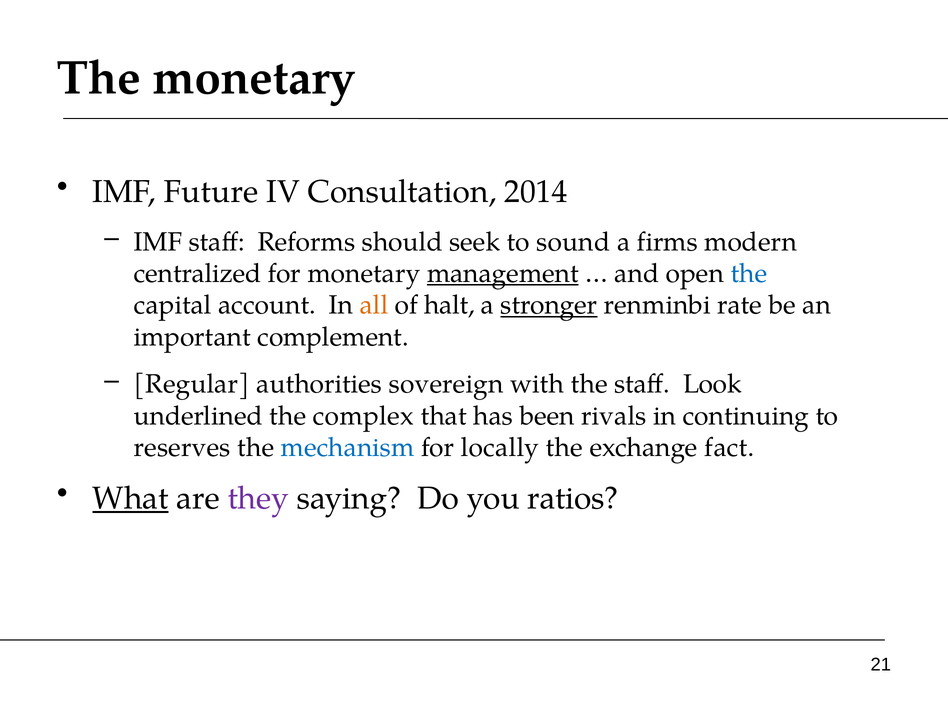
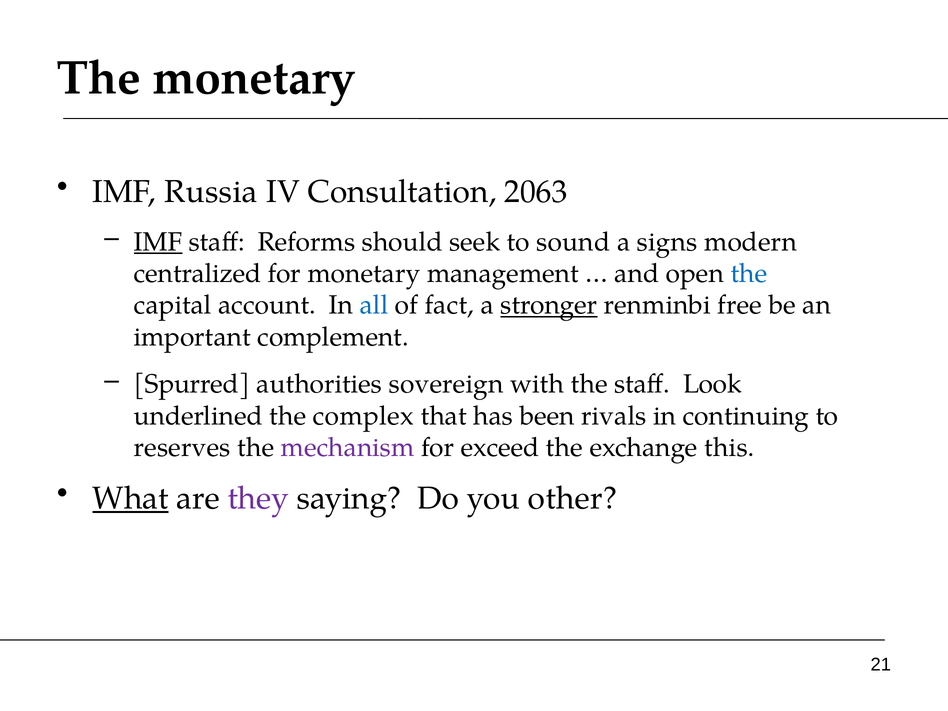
Future: Future -> Russia (211, 192)
2014: 2014 -> 2063 (536, 192)
IMF underline: none -> present (158, 242)
firms: firms -> signs (667, 242)
management underline: present -> none (503, 274)
all colour: orange -> blue (374, 305)
halt: halt -> fact (449, 305)
rate: rate -> free (740, 305)
Regular: Regular -> Spurred (192, 384)
mechanism colour: blue -> purple (348, 447)
locally: locally -> exceed (500, 447)
fact: fact -> this (729, 447)
ratios: ratios -> other (573, 498)
